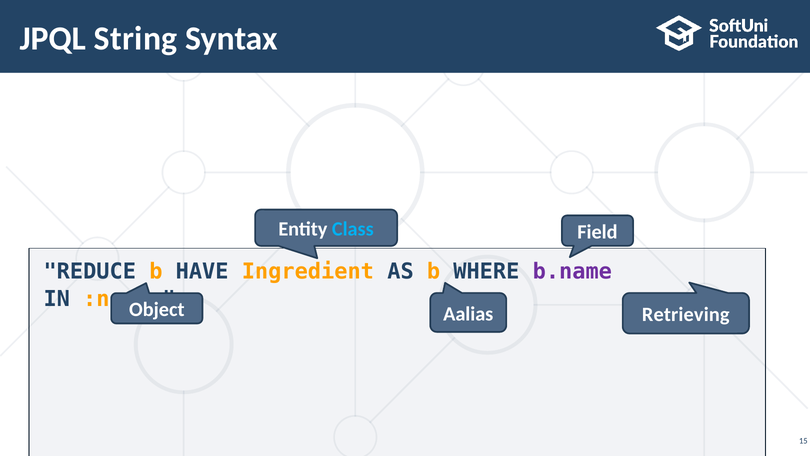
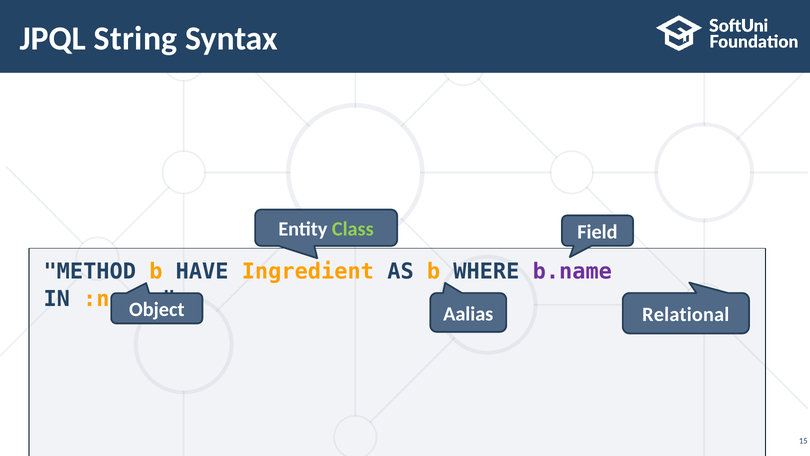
Class colour: light blue -> light green (353, 229)
REDUCE: REDUCE -> METHOD (90, 271)
Retrieving: Retrieving -> Relational (686, 314)
